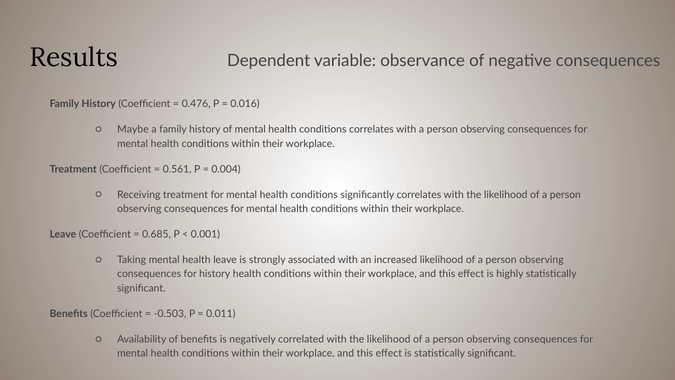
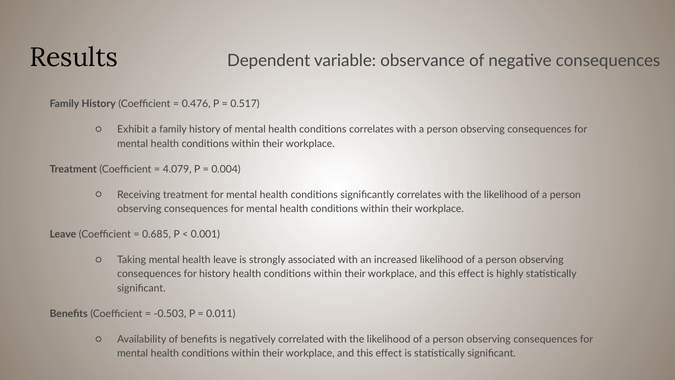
0.016: 0.016 -> 0.517 (245, 104)
Maybe: Maybe -> Exhibit (133, 129)
0.561: 0.561 -> 4.079 (177, 169)
